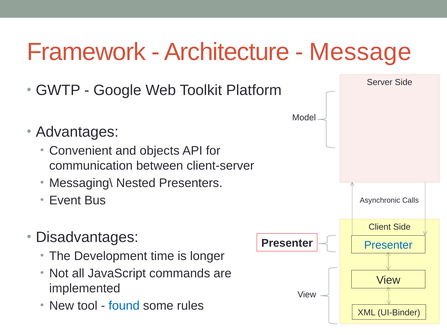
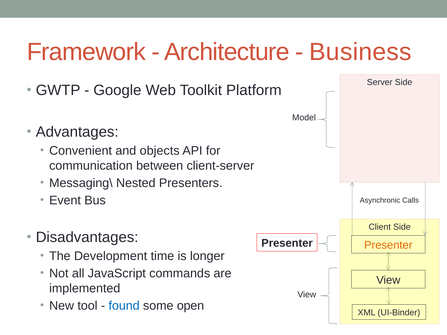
Message: Message -> Business (360, 52)
Presenter colour: blue -> orange (388, 245)
rules: rules -> open (190, 306)
